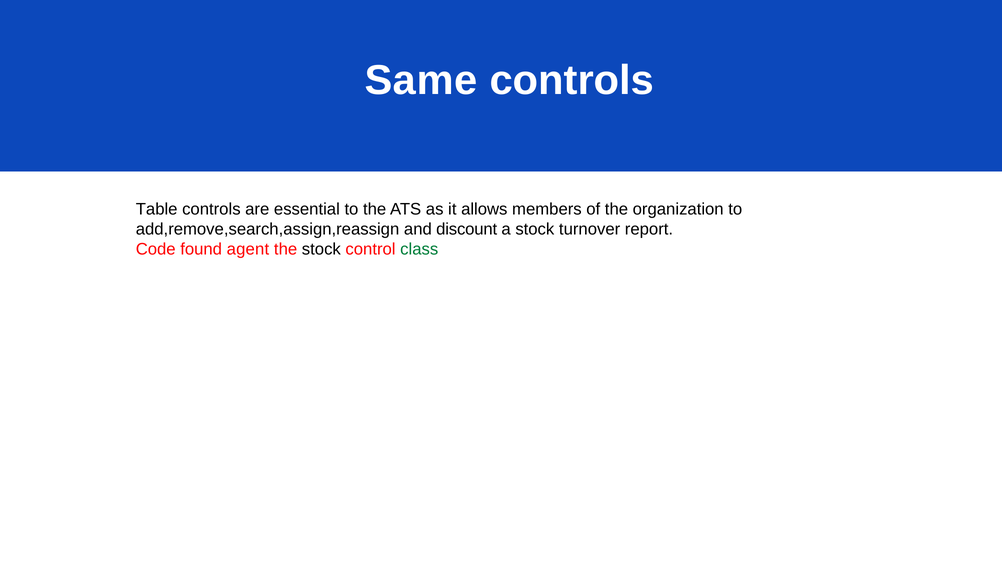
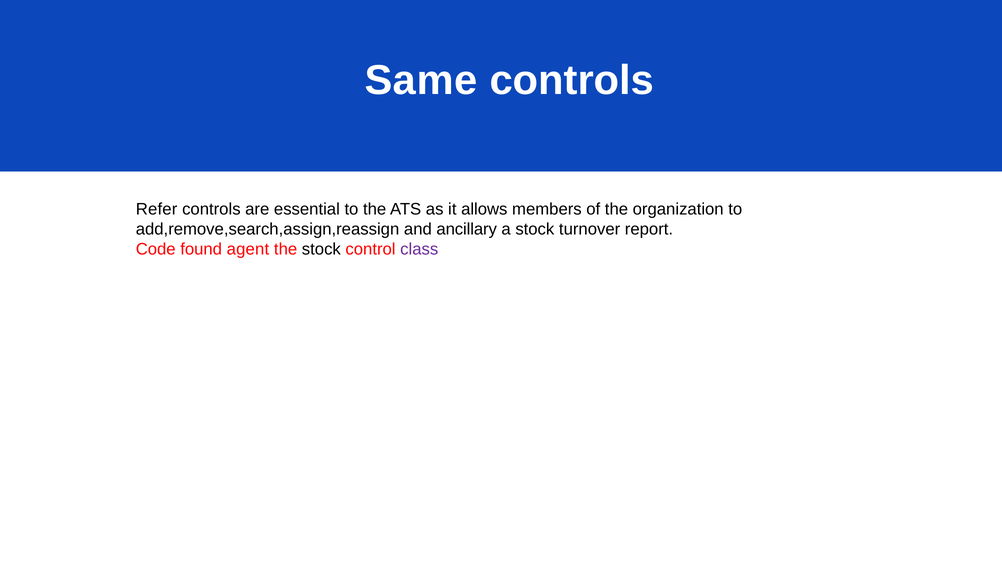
Table: Table -> Refer (157, 209)
discount: discount -> ancillary (467, 229)
class colour: green -> purple (419, 249)
